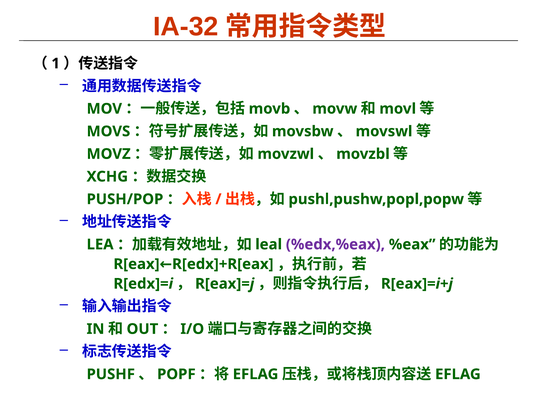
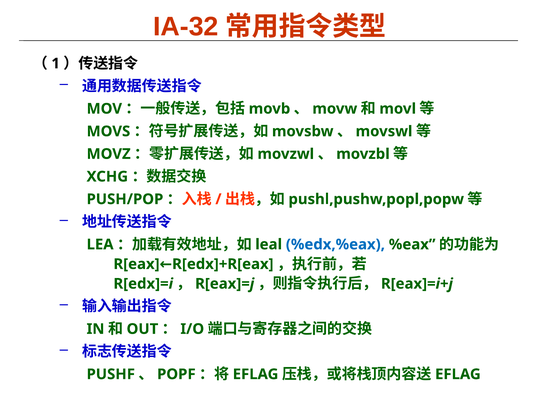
%edx,%eax colour: purple -> blue (335, 245)
